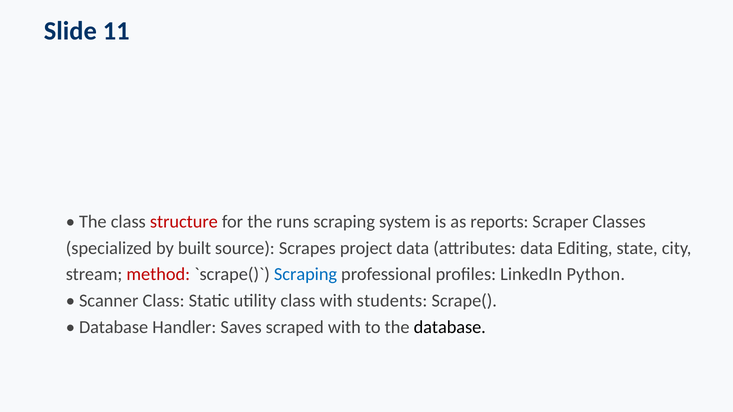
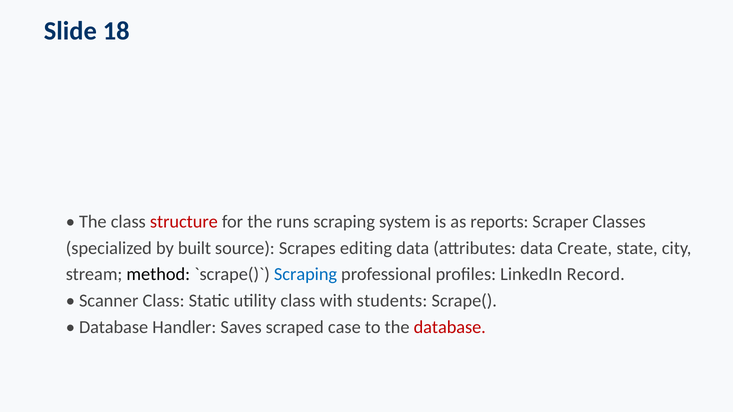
11: 11 -> 18 (116, 31)
project: project -> editing (366, 248)
Editing: Editing -> Create (585, 248)
method colour: red -> black (158, 275)
Python: Python -> Record (596, 275)
scraped with: with -> case (344, 327)
database colour: black -> red (450, 327)
